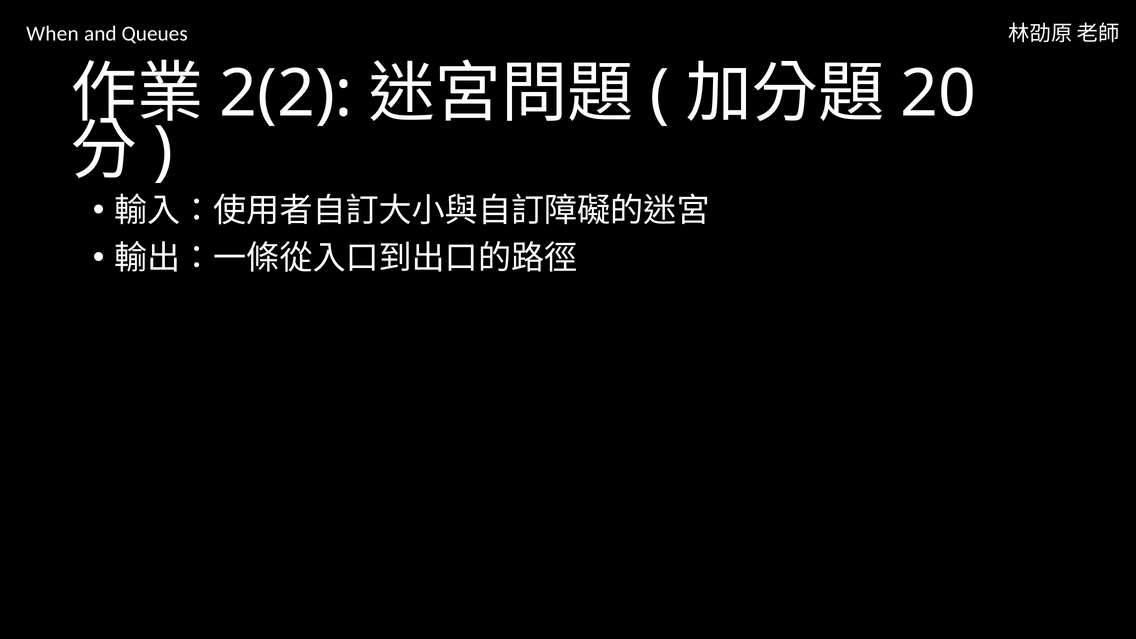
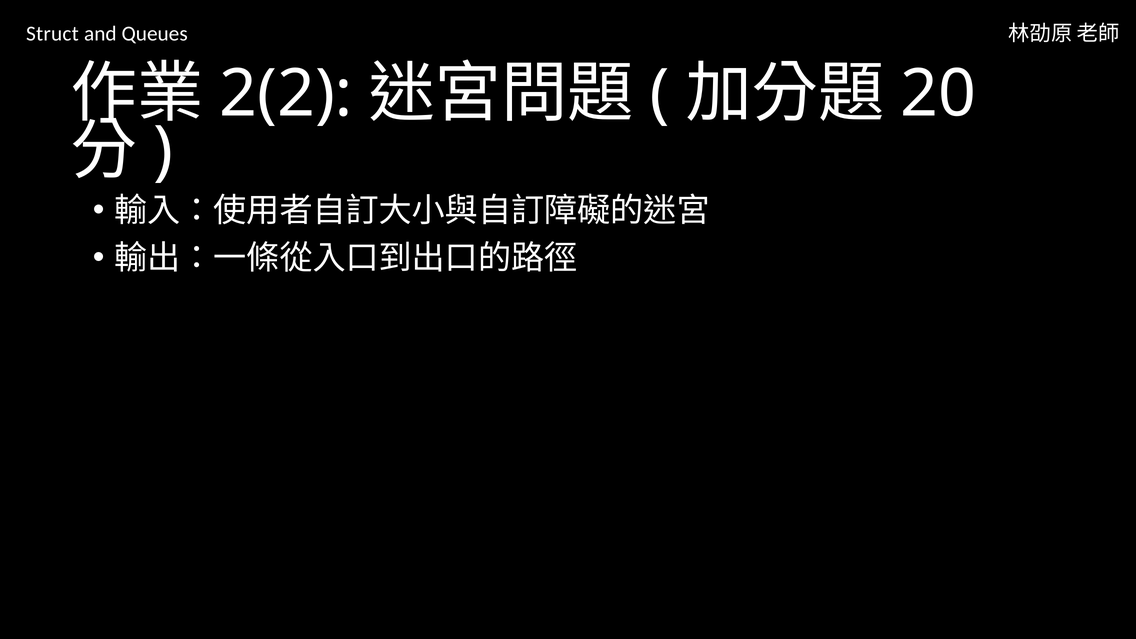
When: When -> Struct (52, 34)
